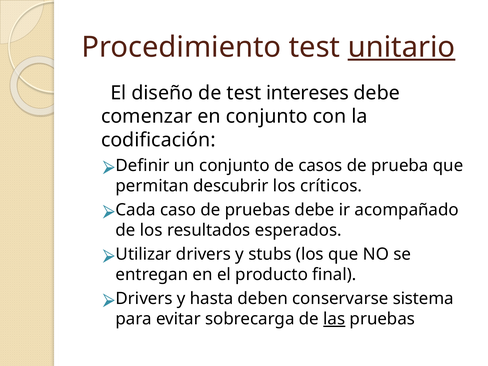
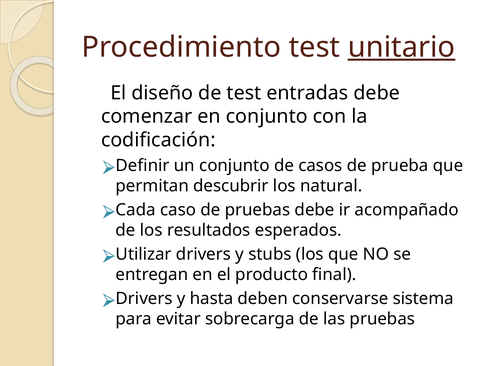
intereses: intereses -> entradas (307, 93)
críticos: críticos -> natural (331, 186)
las underline: present -> none (334, 319)
